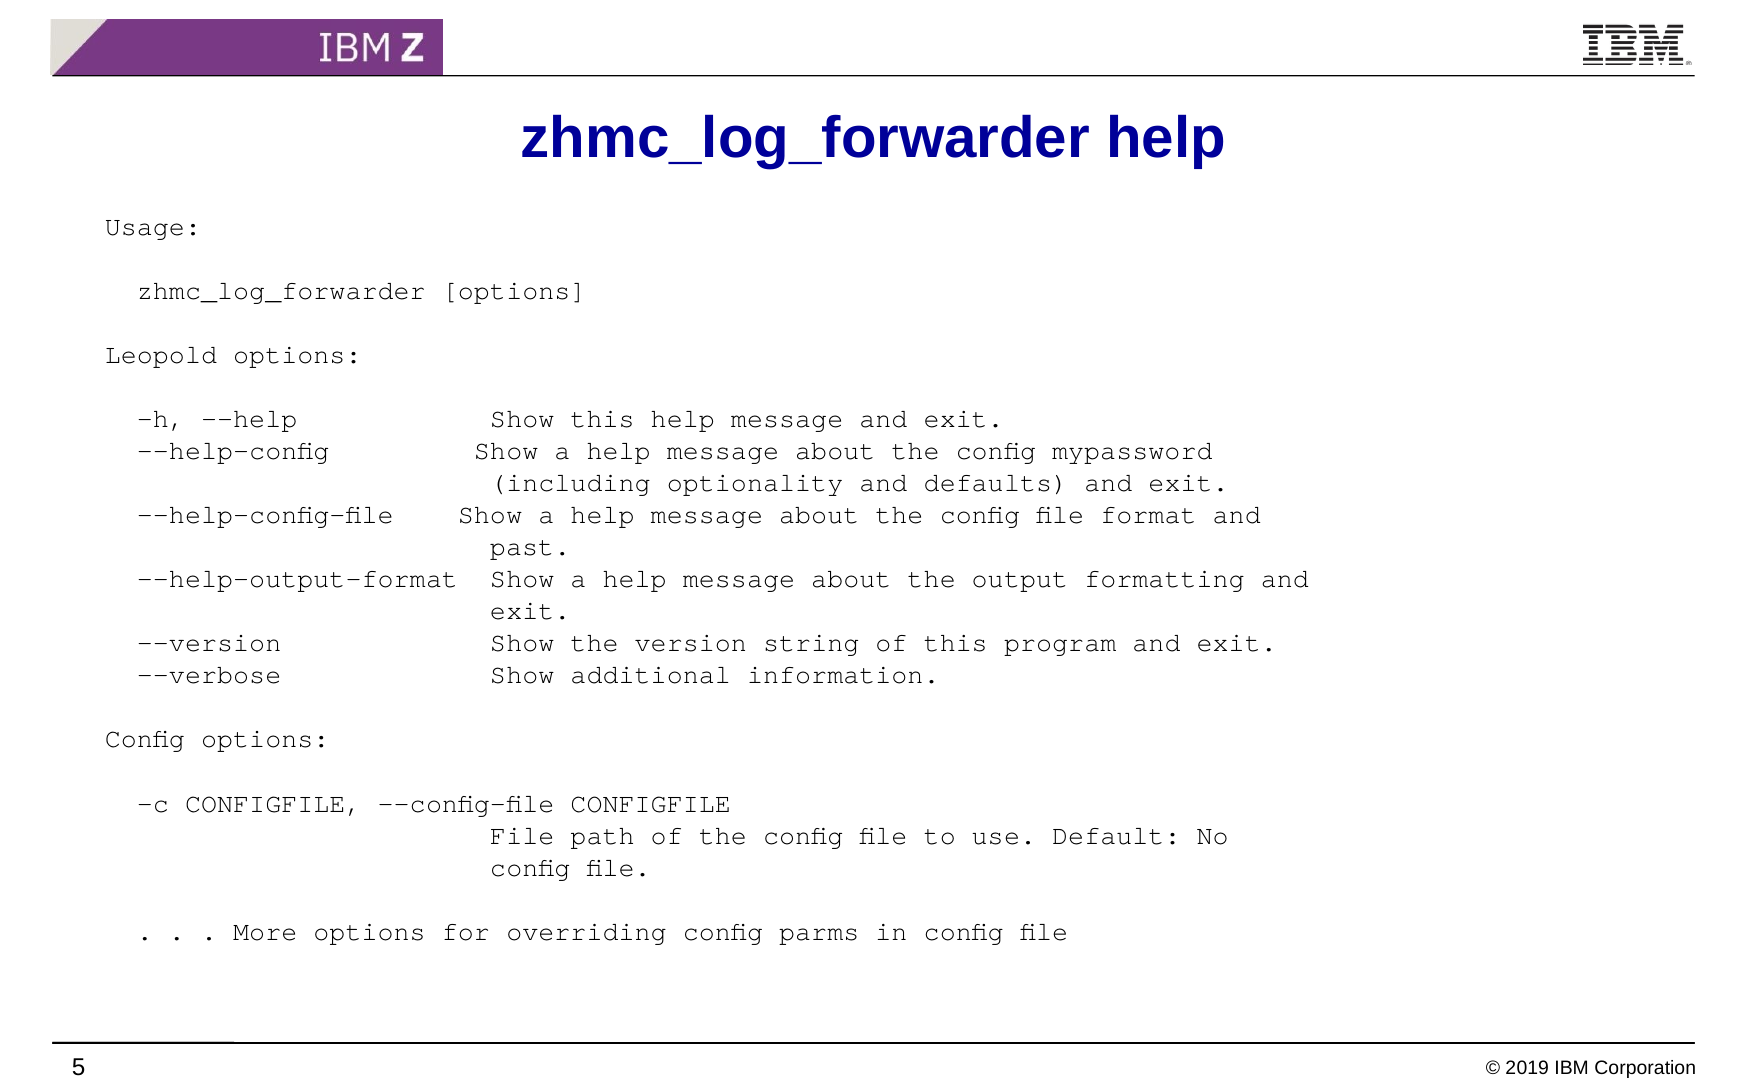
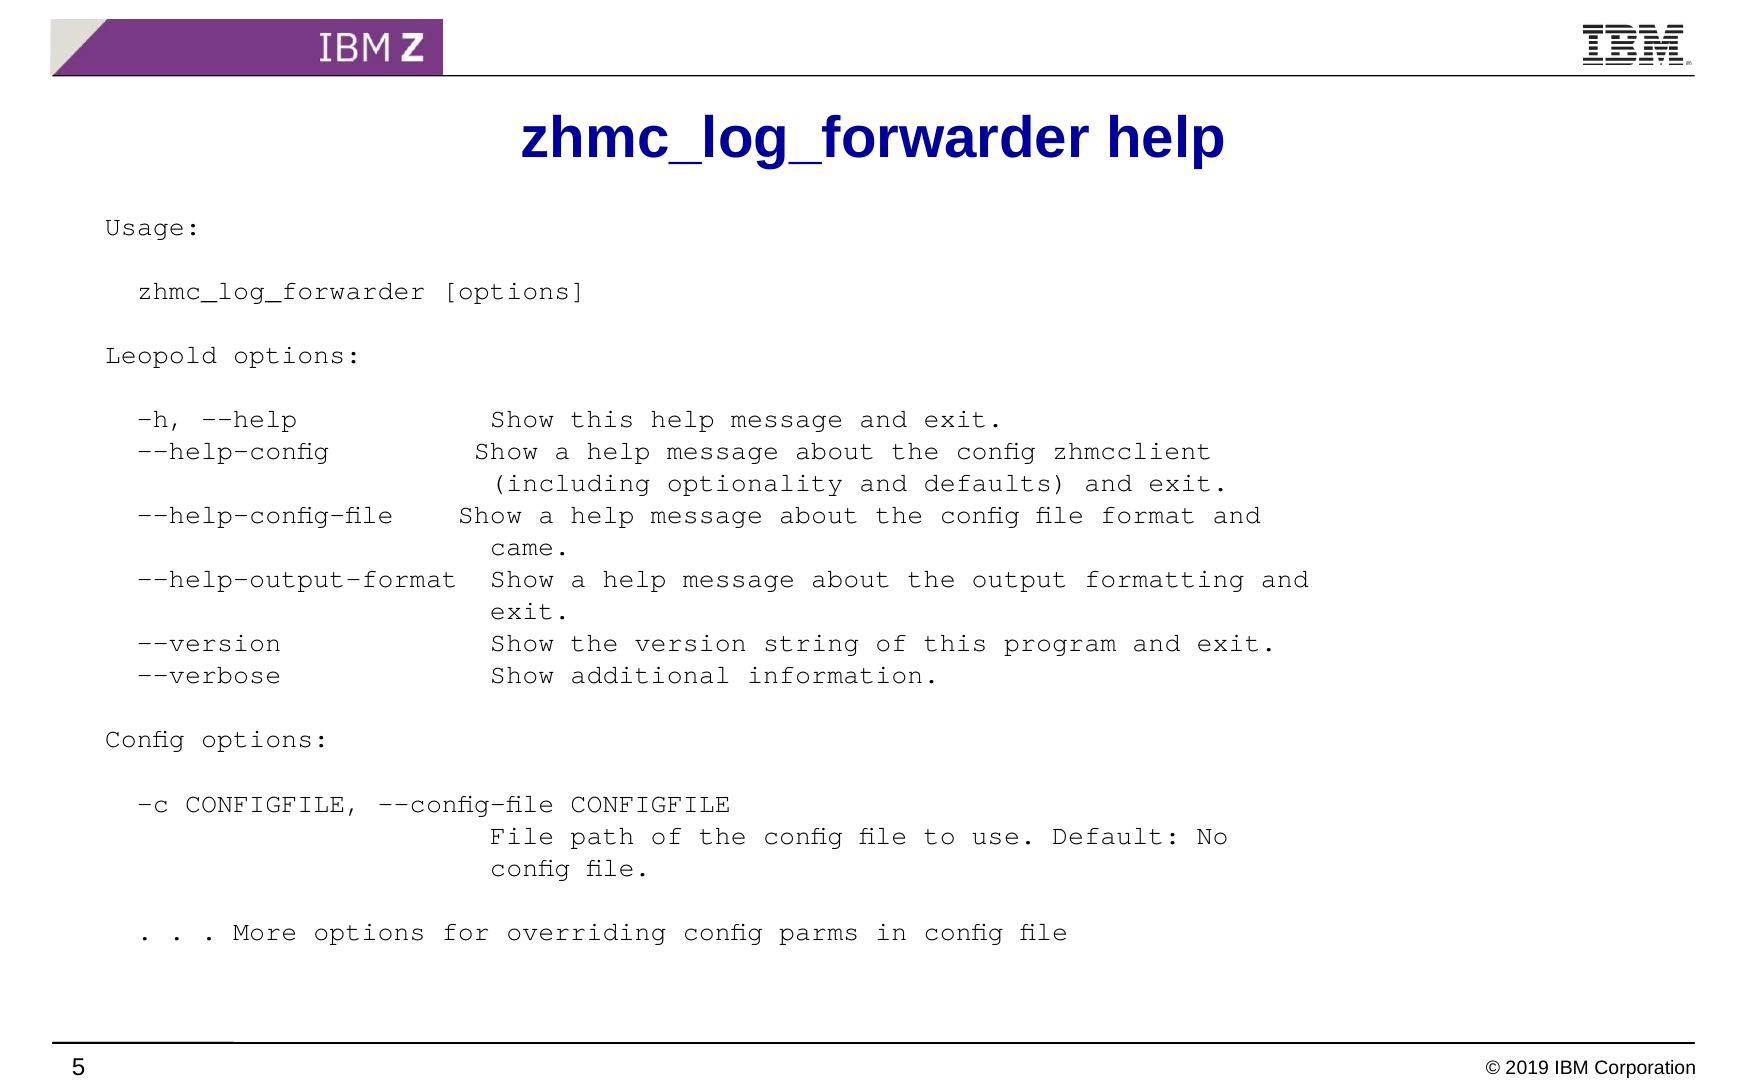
mypassword: mypassword -> zhmcclient (1132, 451)
past: past -> came (530, 547)
